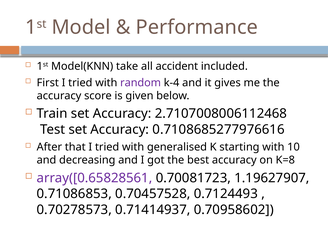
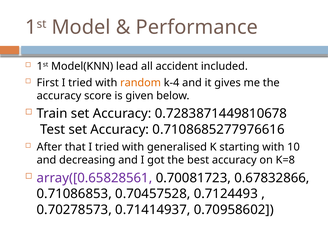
take: take -> lead (127, 66)
random colour: purple -> orange (141, 83)
2.7107008006112468: 2.7107008006112468 -> 0.7283871449810678 (221, 114)
1.19627907: 1.19627907 -> 0.67832866 (272, 178)
